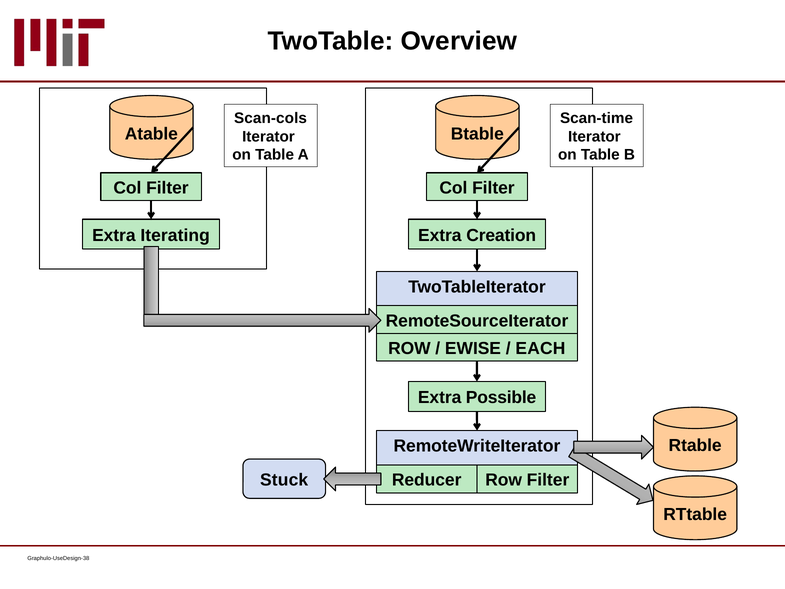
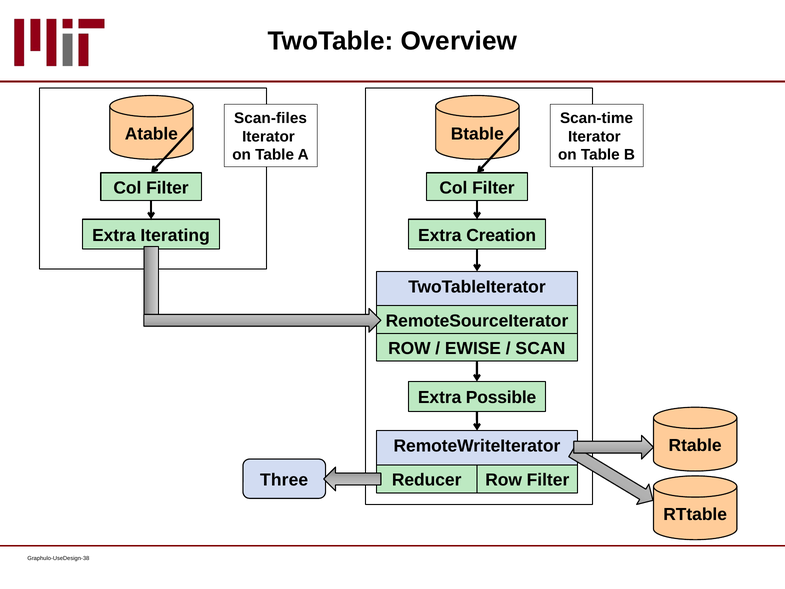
Scan-cols: Scan-cols -> Scan-files (271, 118)
EACH: EACH -> SCAN (540, 348)
Stuck: Stuck -> Three (284, 480)
